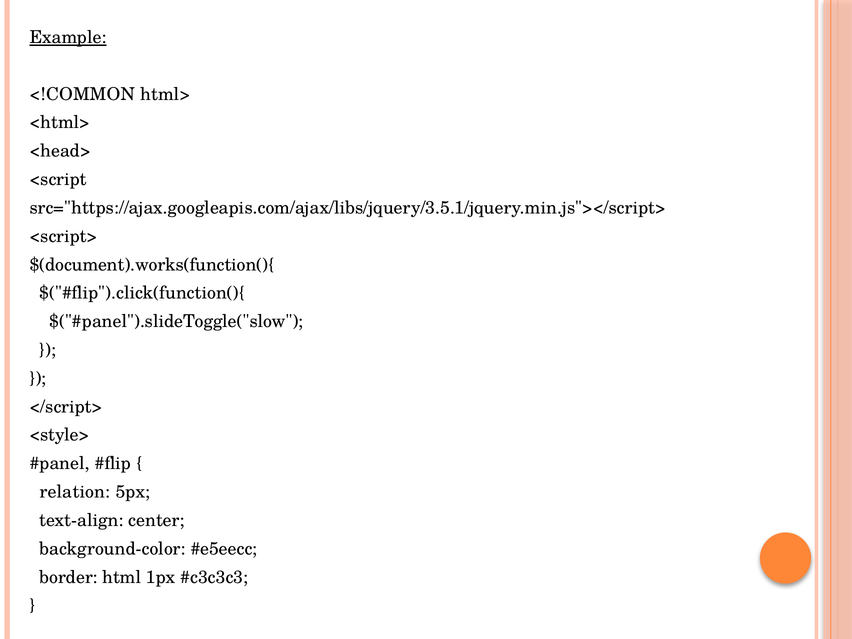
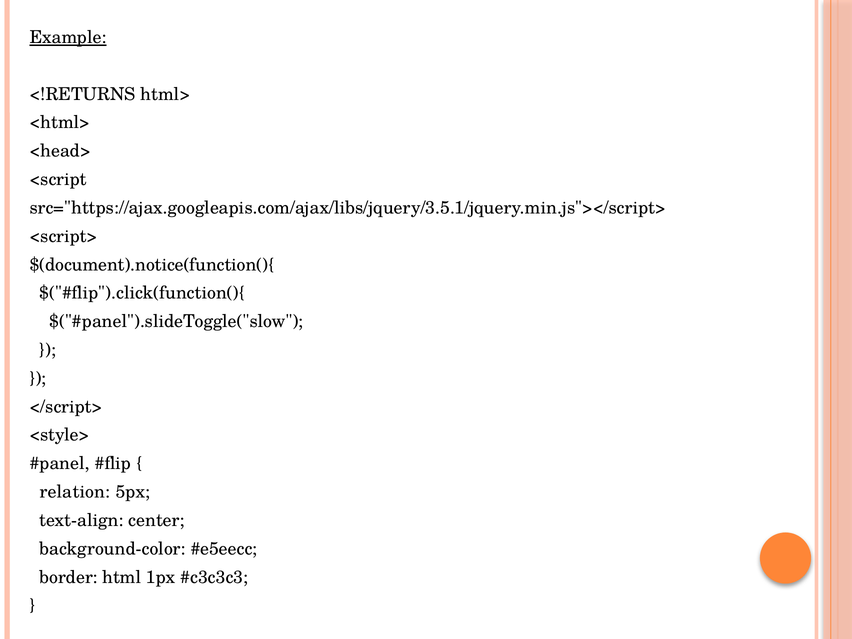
<!COMMON: <!COMMON -> <!RETURNS (83, 94)
$(document).works(function(){: $(document).works(function(){ -> $(document).notice(function(){ (152, 265)
